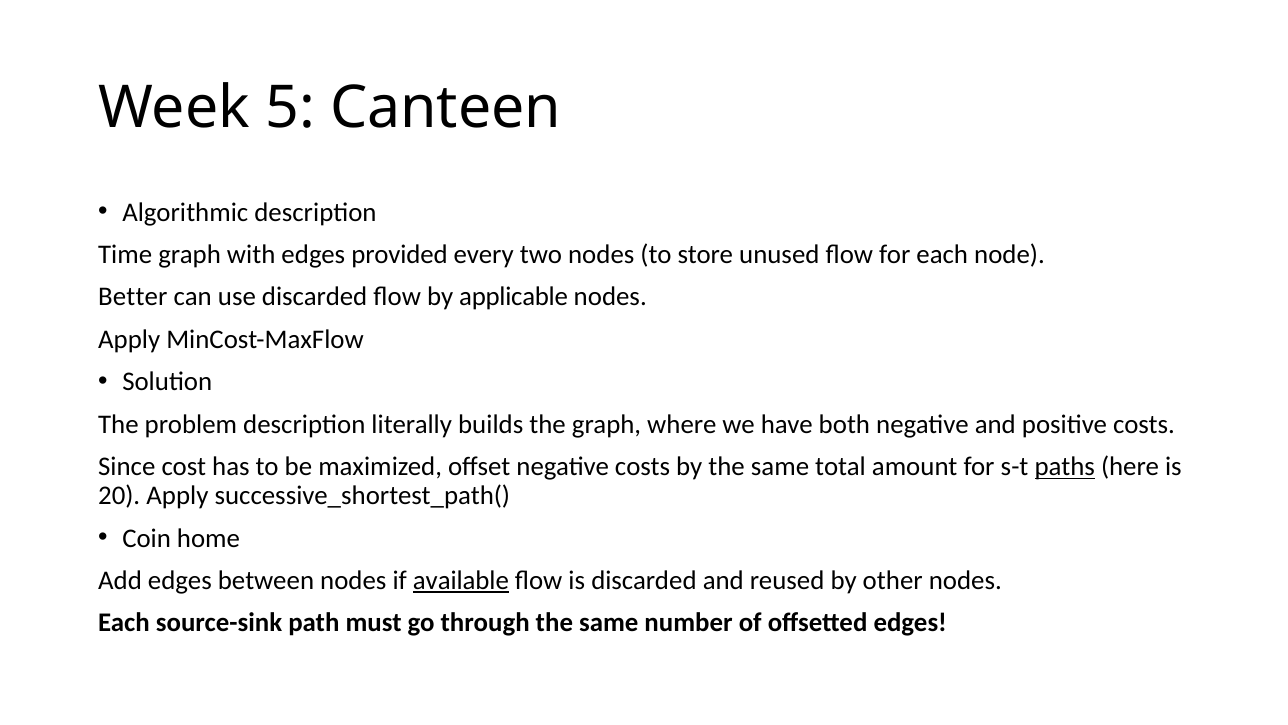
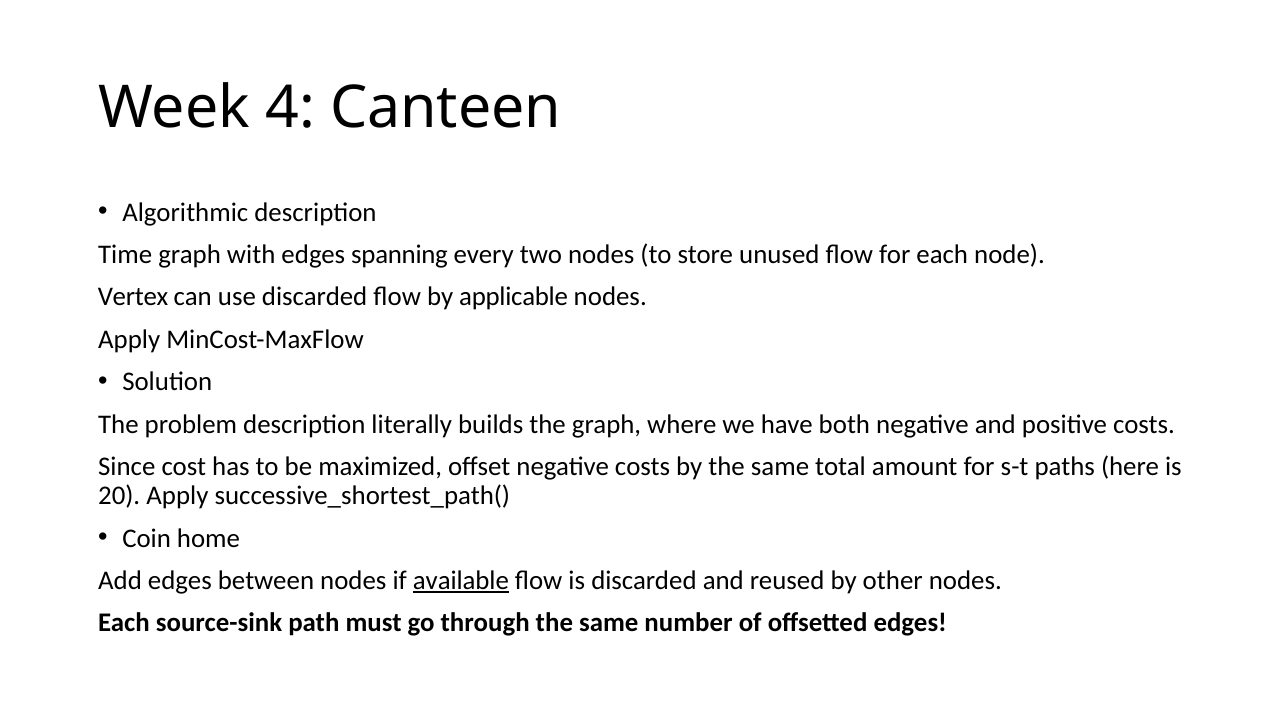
5: 5 -> 4 (290, 108)
provided: provided -> spanning (400, 254)
Better: Better -> Vertex (133, 297)
paths underline: present -> none (1065, 466)
